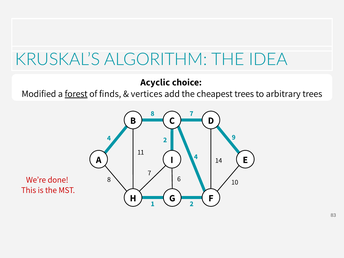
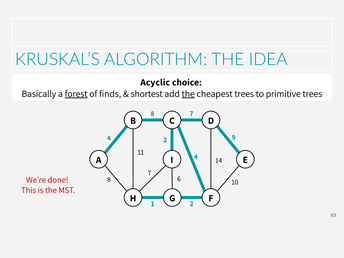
Modified: Modified -> Basically (39, 94)
vertices: vertices -> shortest (147, 94)
the underline: none -> present (188, 94)
arbitrary: arbitrary -> primitive (283, 94)
